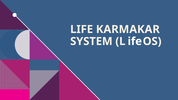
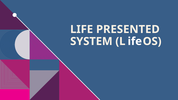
KARMAKAR: KARMAKAR -> PRESENTED (128, 29)
